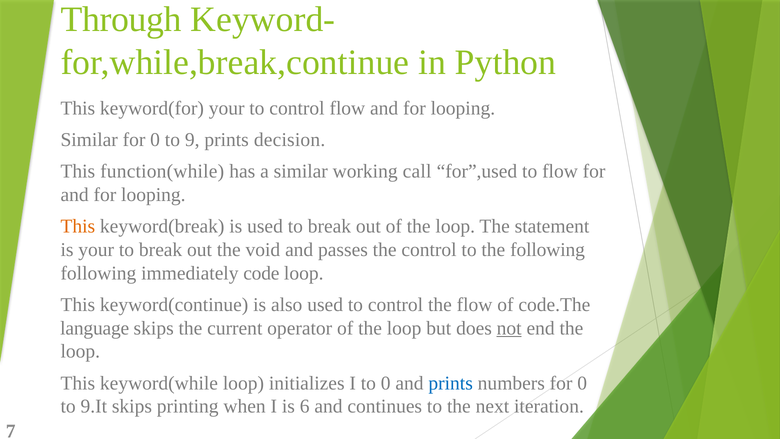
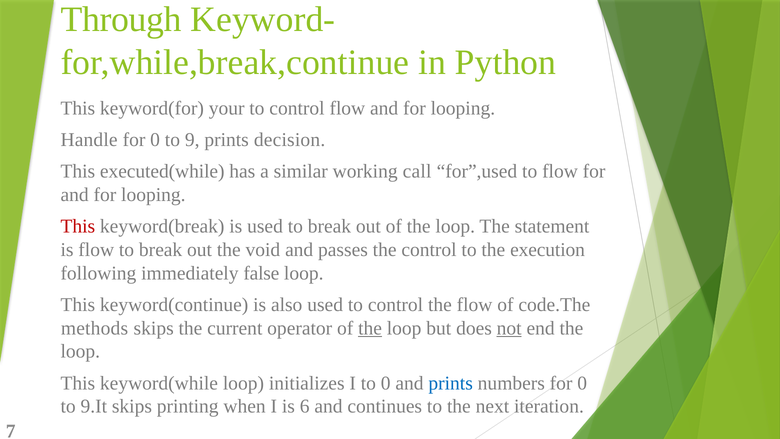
Similar: Similar -> Handle (89, 140)
function(while: function(while -> executed(while (162, 171)
This colour: orange -> red (78, 226)
is your: your -> flow (96, 250)
the following: following -> execution (548, 250)
code: code -> false (261, 273)
language: language -> methods (95, 328)
the underline: none -> present (370, 328)
